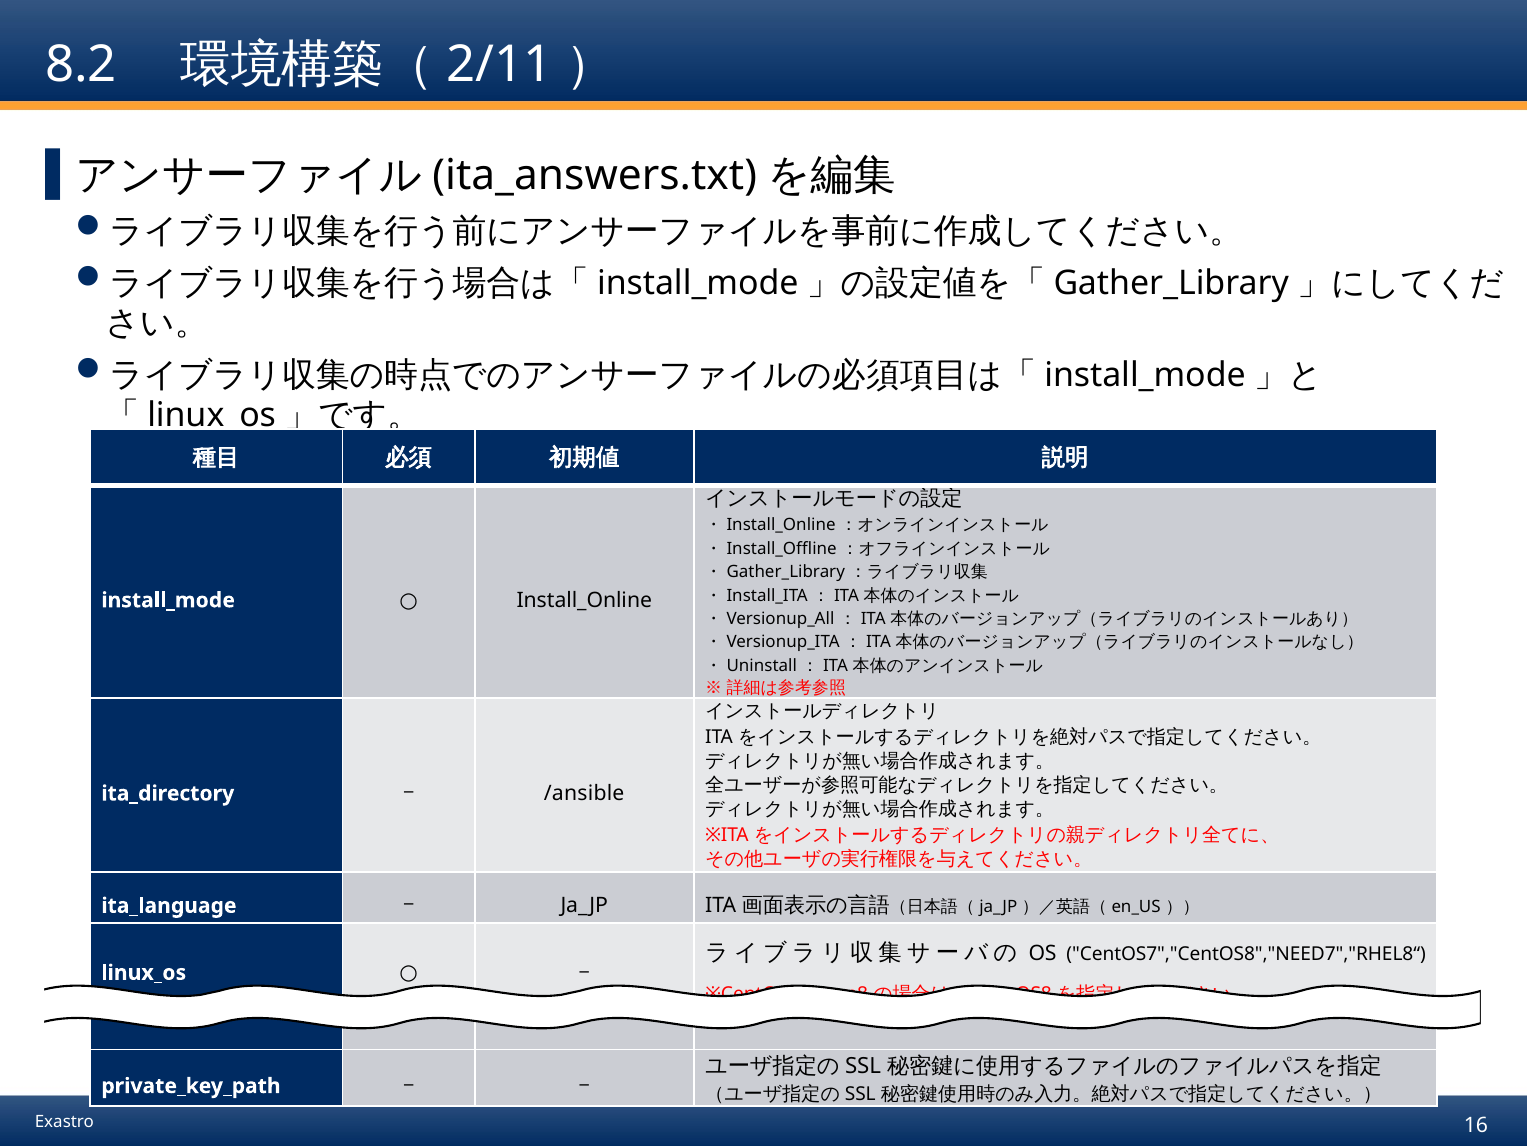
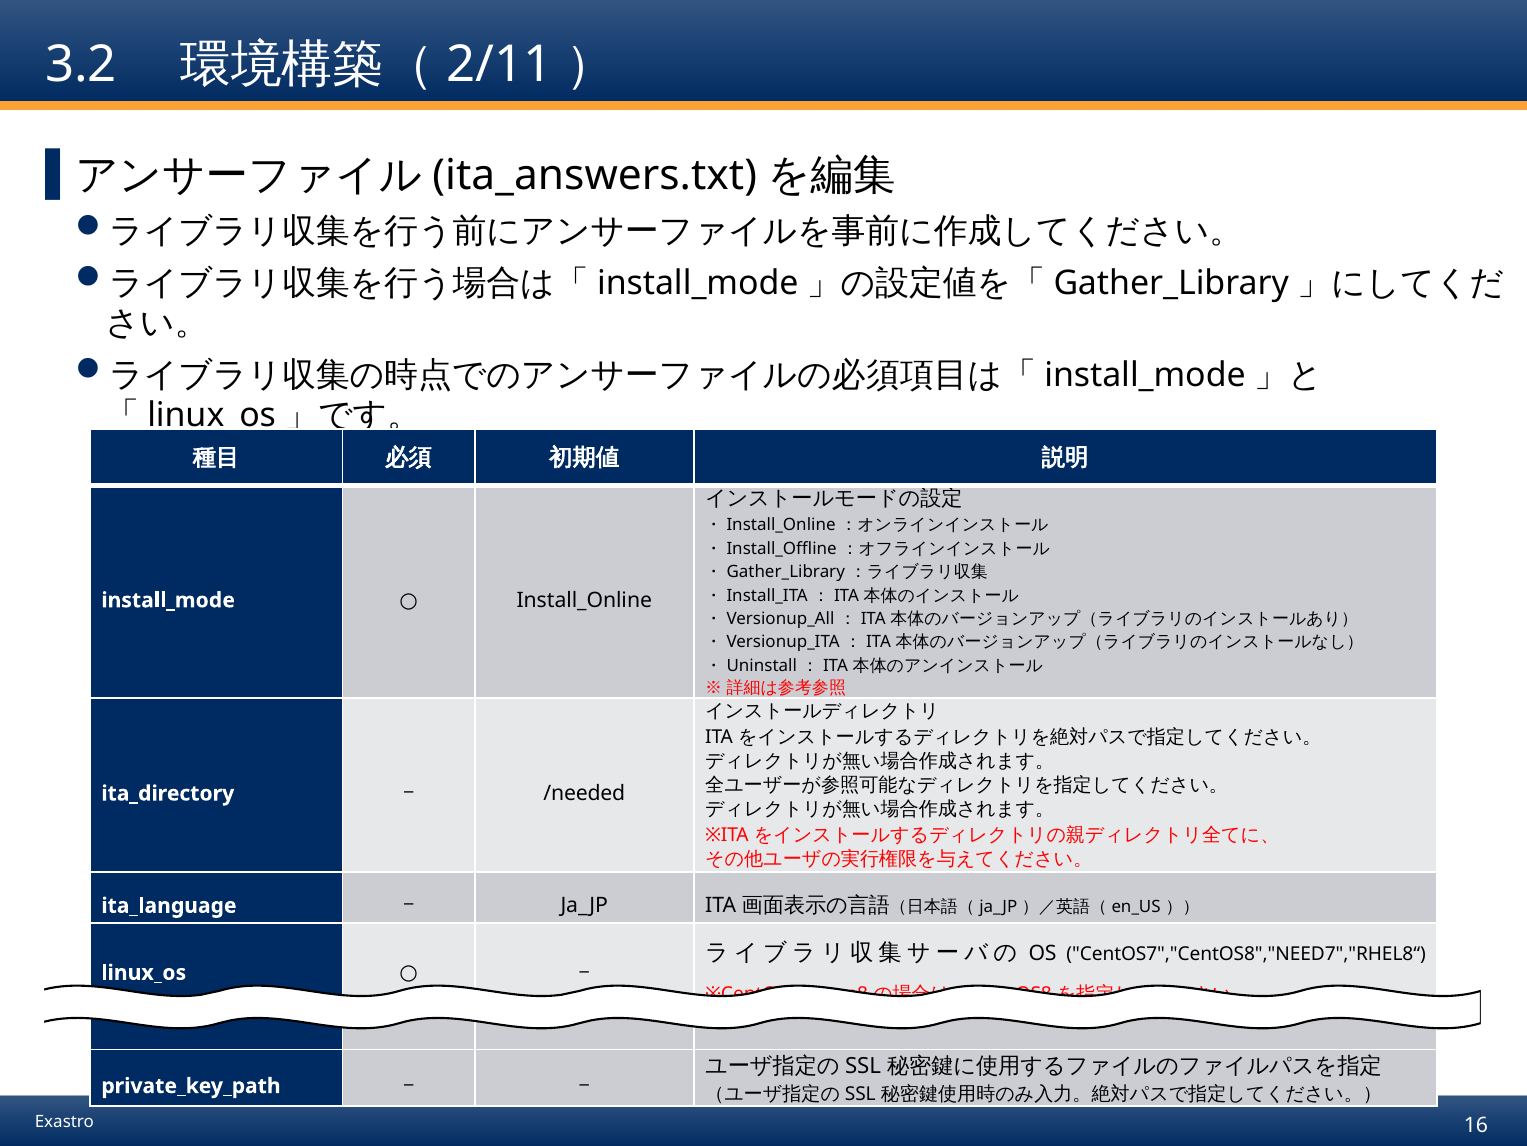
8.2: 8.2 -> 3.2 (81, 65)
/ansible: /ansible -> /needed (584, 793)
